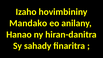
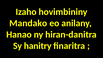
sahady: sahady -> hanitry (38, 46)
